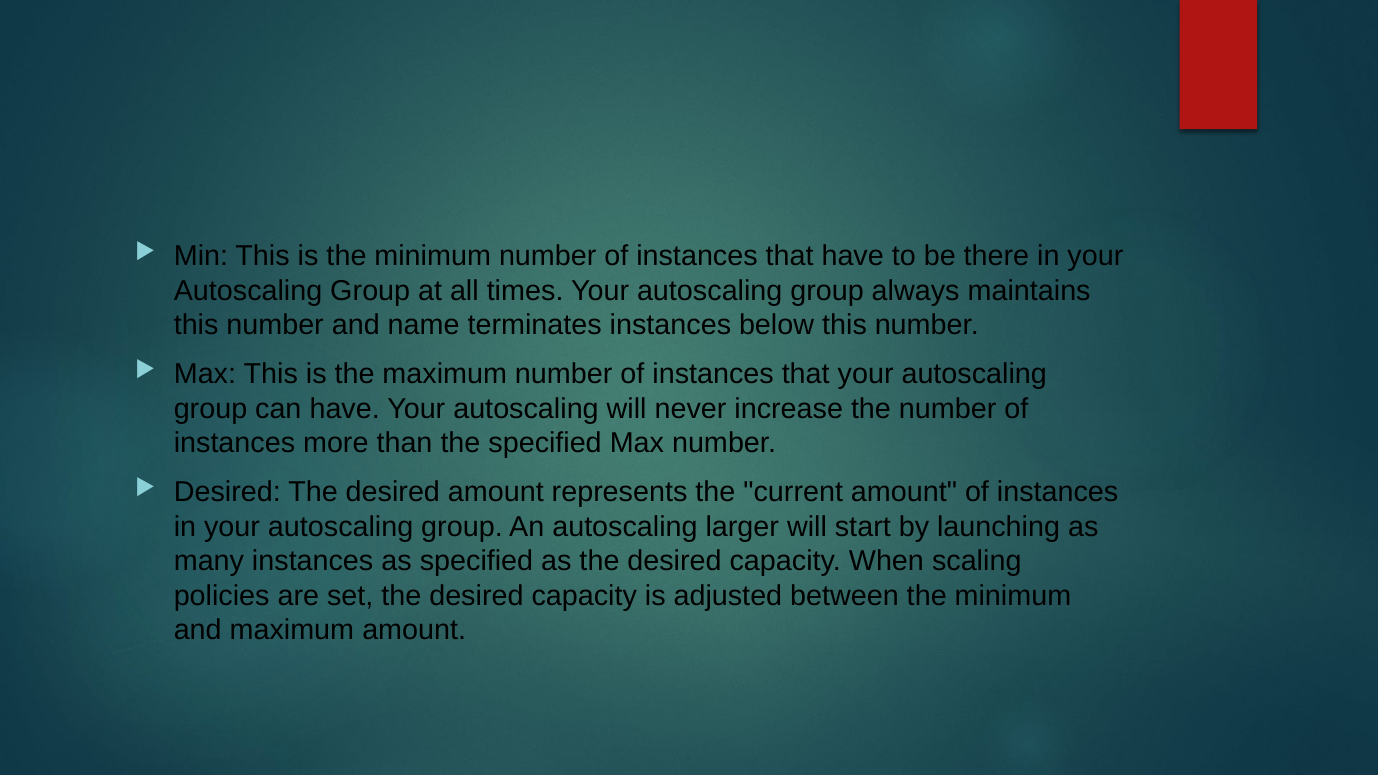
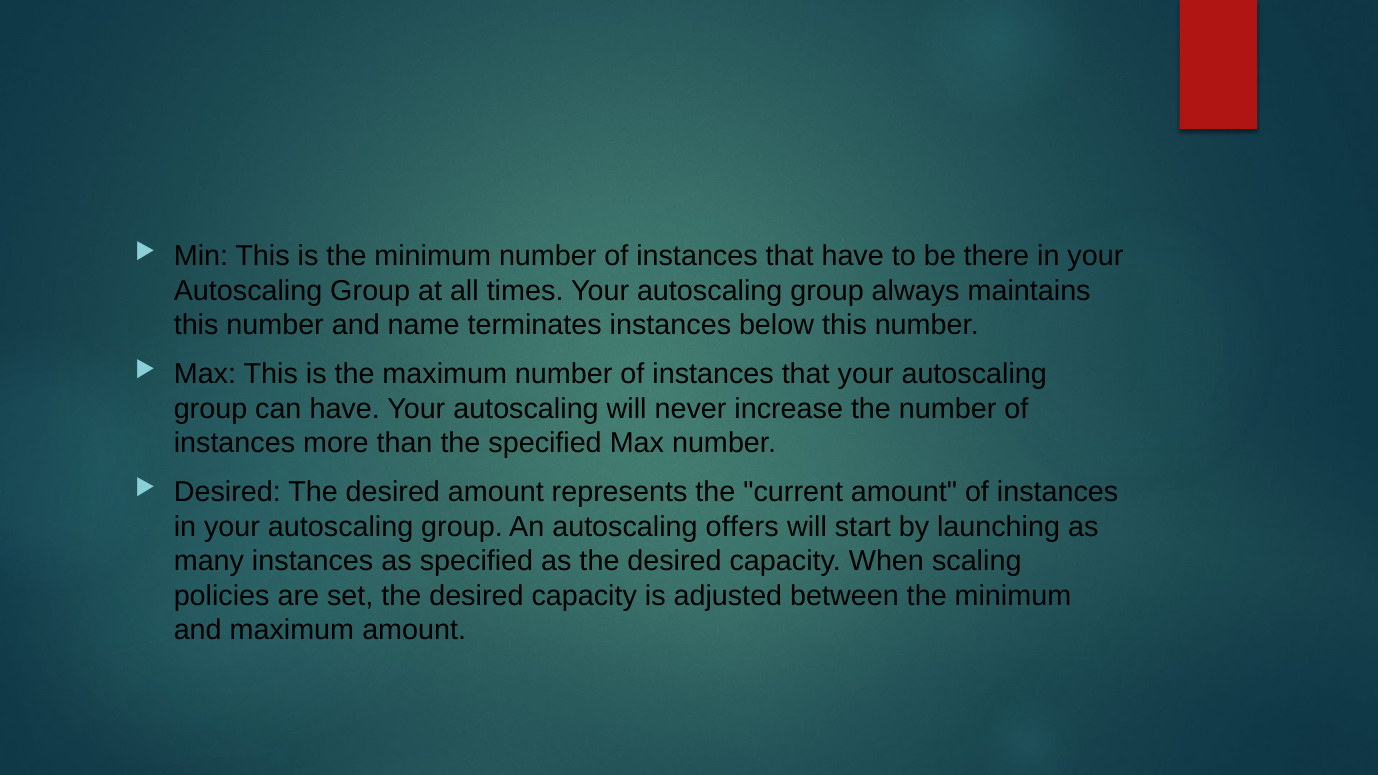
larger: larger -> offers (742, 527)
